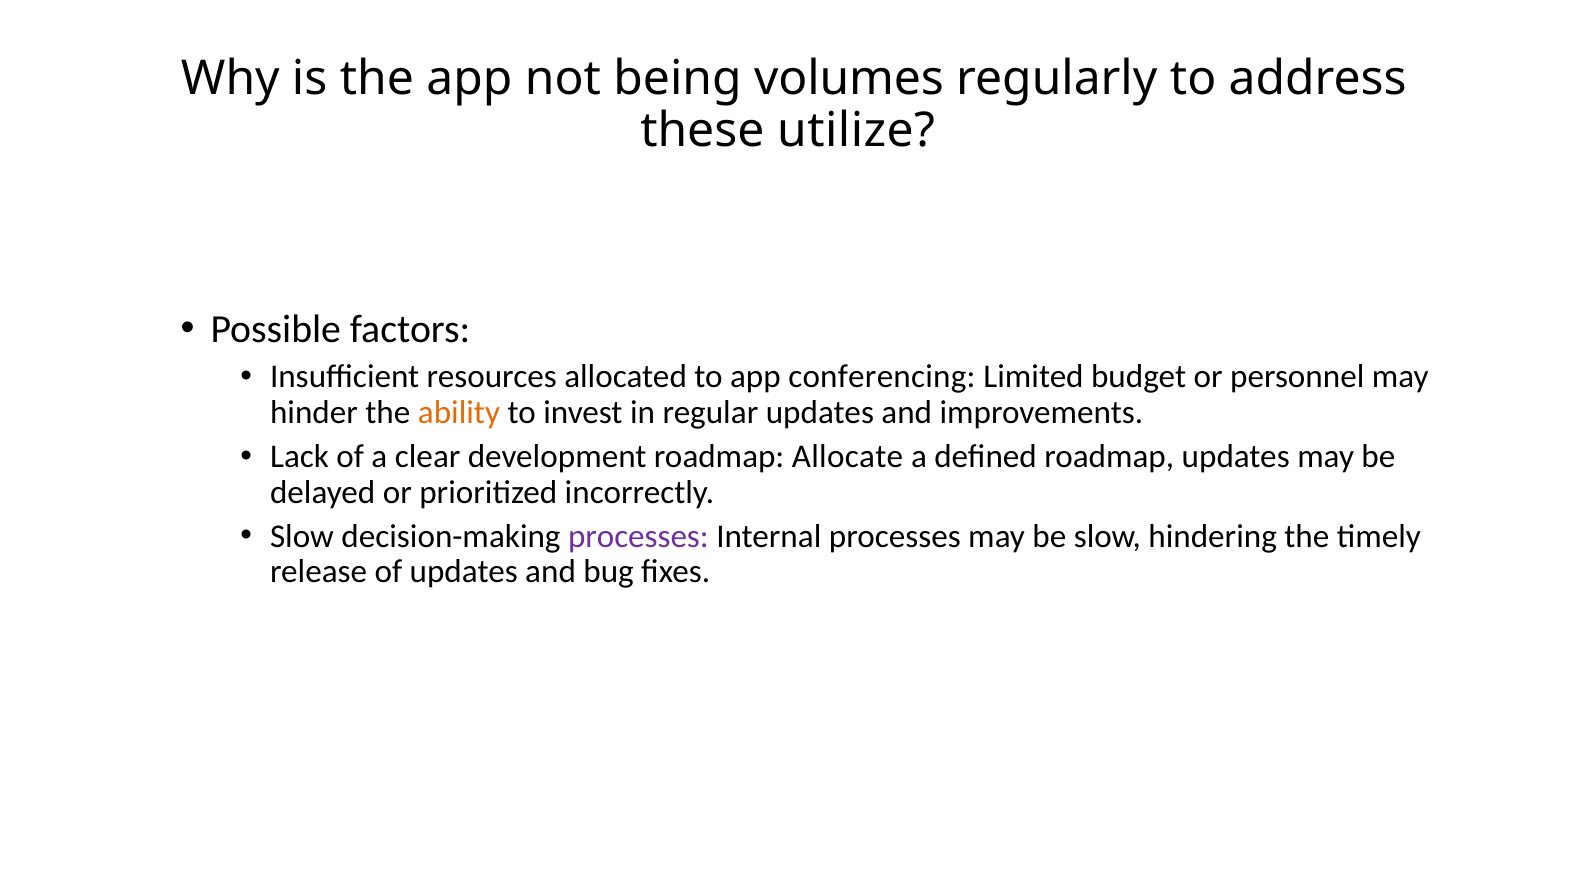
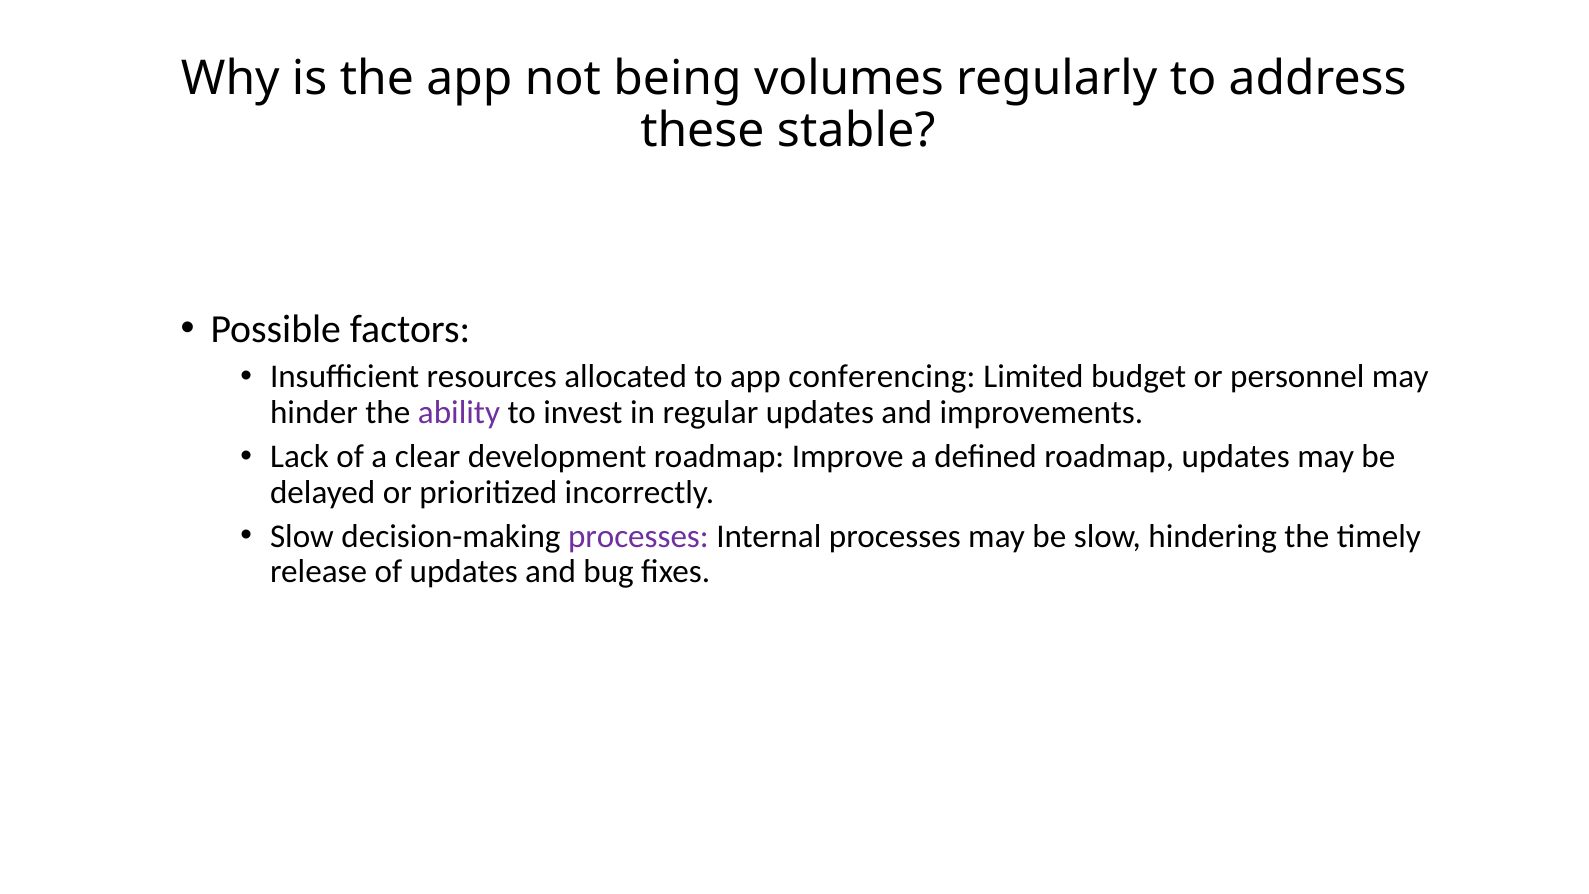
utilize: utilize -> stable (856, 131)
ability colour: orange -> purple (459, 412)
Allocate: Allocate -> Improve (848, 456)
